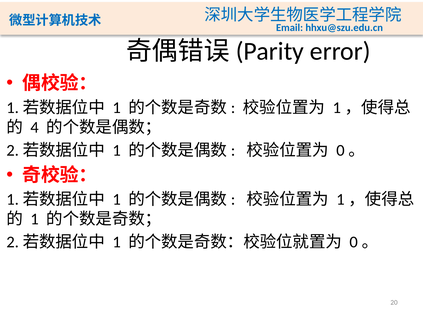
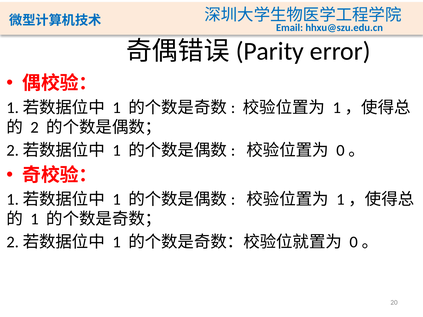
4: 4 -> 2 (35, 127)
